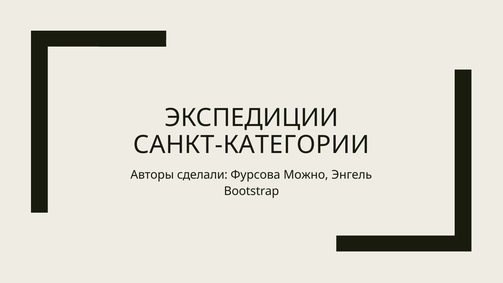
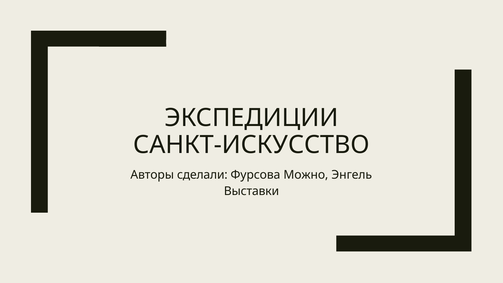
САНКТ-КАТЕГОРИИ: САНКТ-КАТЕГОРИИ -> САНКТ-ИСКУССТВО (251, 145)
Bootstrap: Bootstrap -> Выставки (251, 191)
